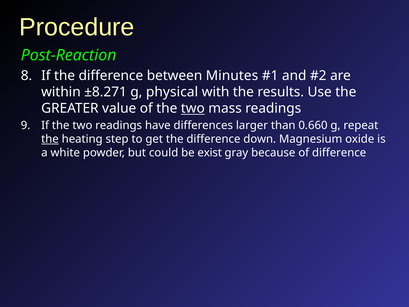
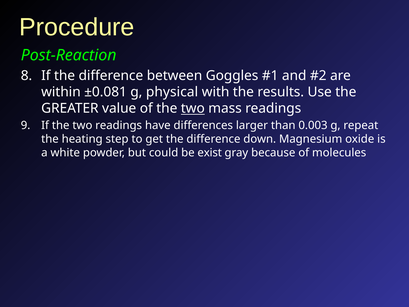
Minutes: Minutes -> Goggles (232, 76)
±8.271: ±8.271 -> ±0.081 (106, 92)
0.660: 0.660 -> 0.003 (313, 125)
the underline: present -> none (50, 139)
of difference: difference -> molecules (339, 153)
